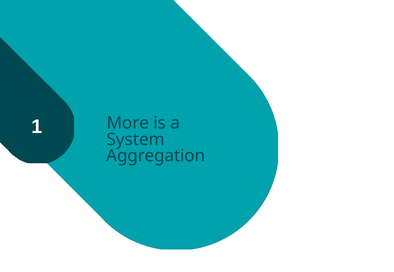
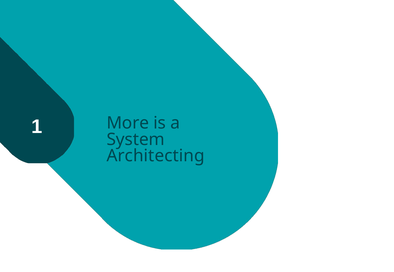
Aggregation: Aggregation -> Architecting (156, 156)
